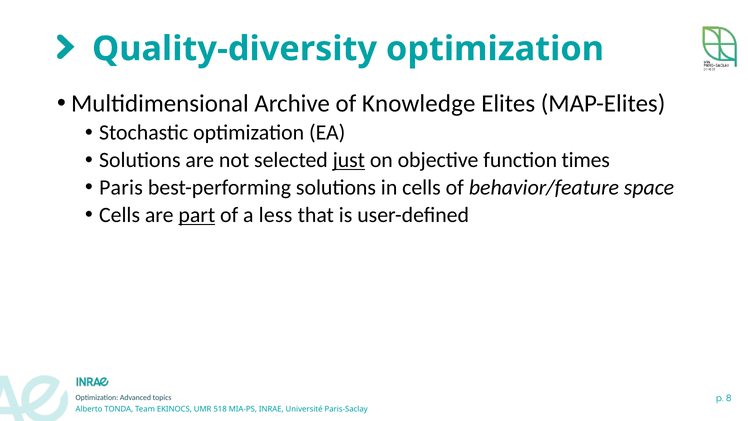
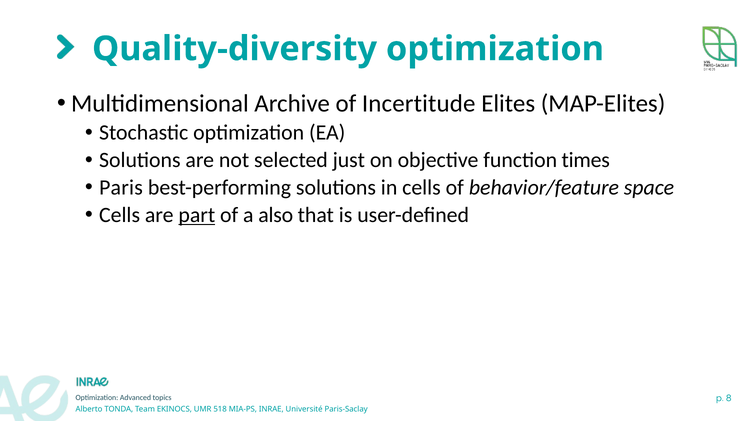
Knowledge: Knowledge -> Incertitude (419, 103)
just underline: present -> none (349, 160)
less: less -> also (276, 215)
